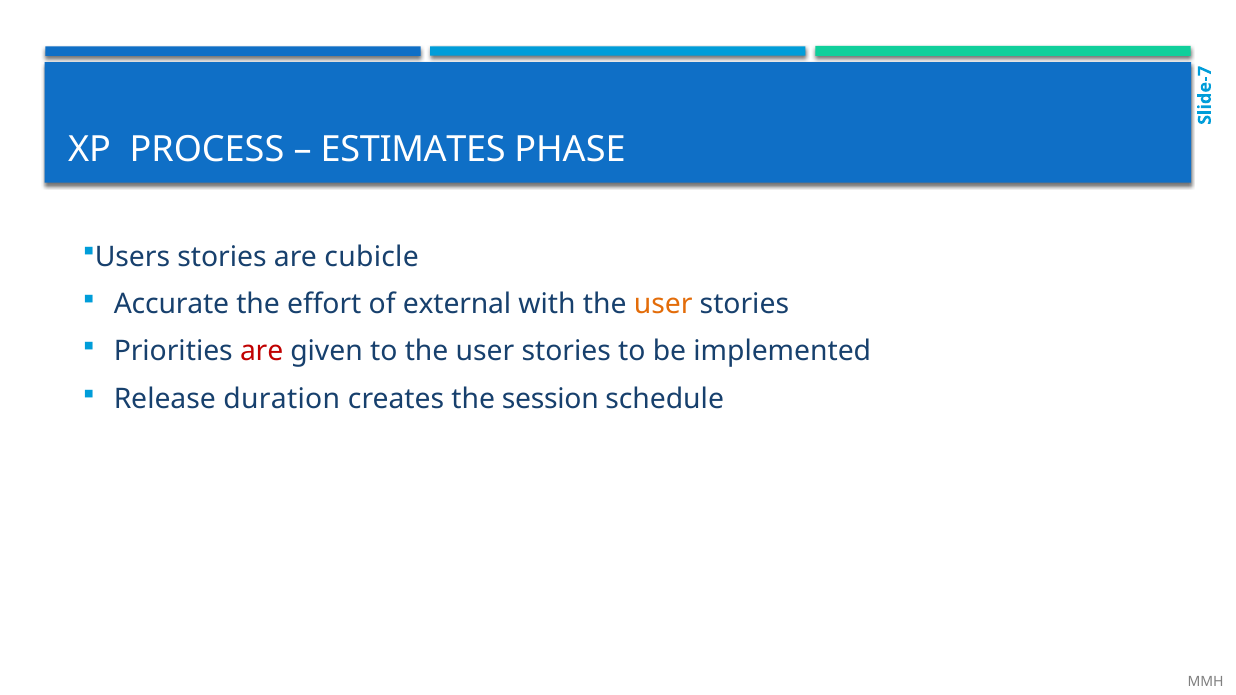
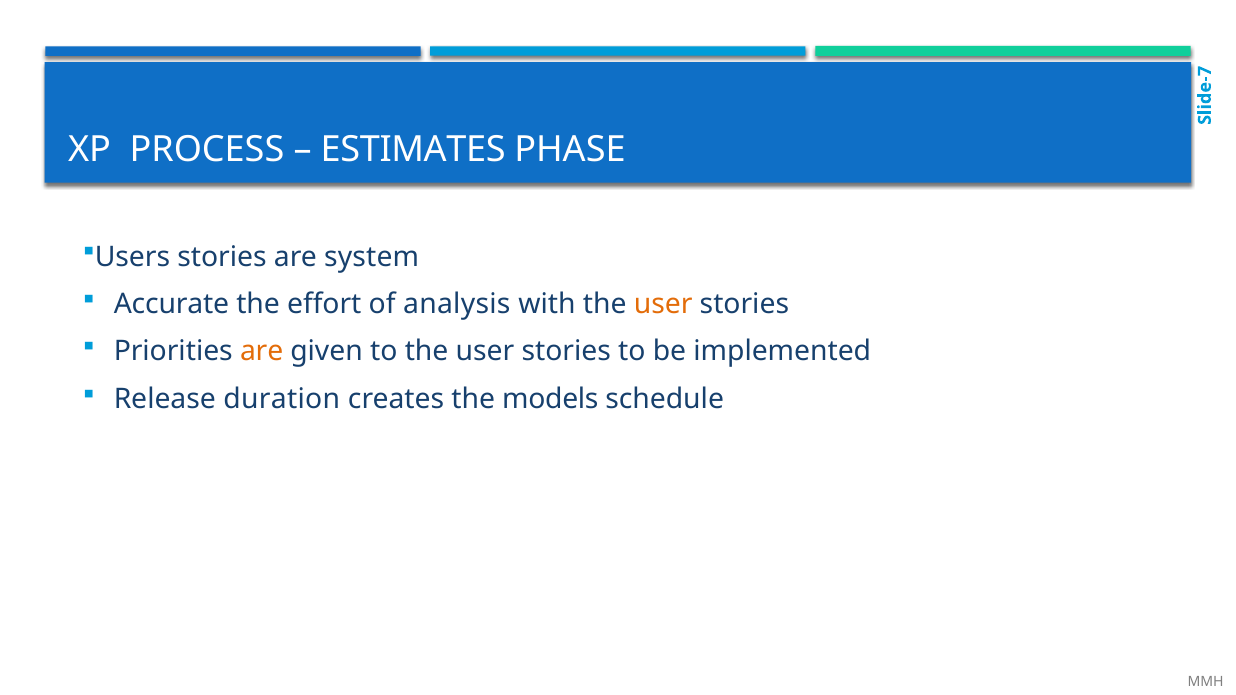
cubicle: cubicle -> system (372, 257)
external: external -> analysis (457, 304)
are colour: red -> orange (262, 352)
session: session -> models (550, 399)
